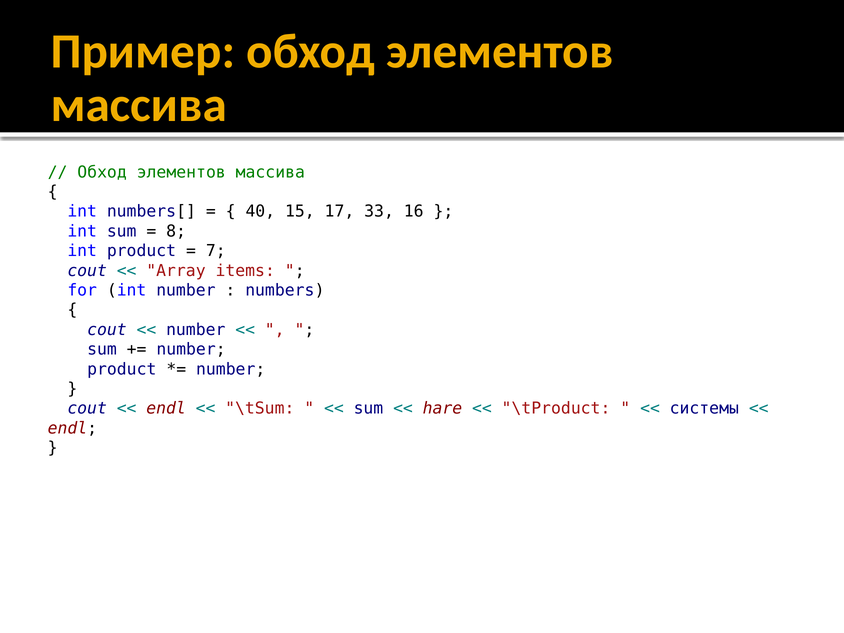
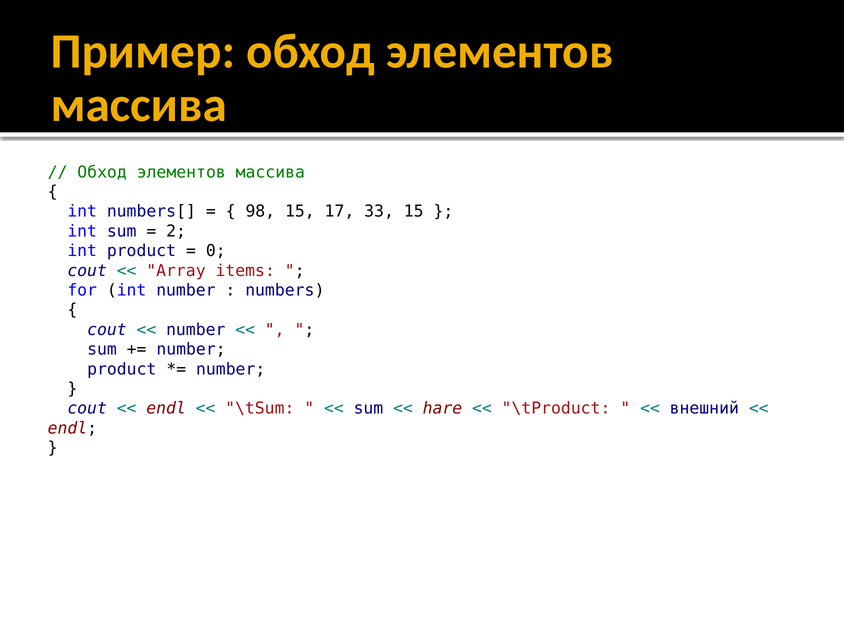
40: 40 -> 98 (260, 211)
33 16: 16 -> 15 (414, 211)
8: 8 -> 2 (176, 231)
7: 7 -> 0 (216, 251)
системы: системы -> внешний (704, 409)
